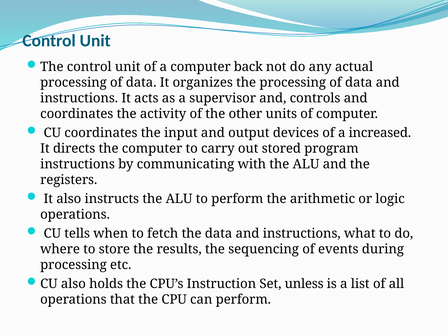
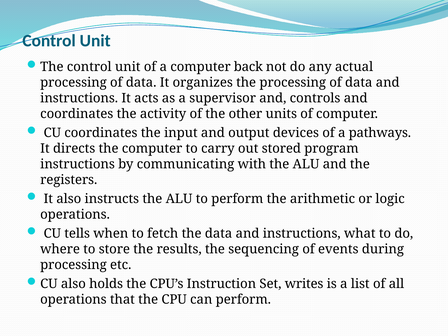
increased: increased -> pathways (380, 133)
unless: unless -> writes (304, 284)
